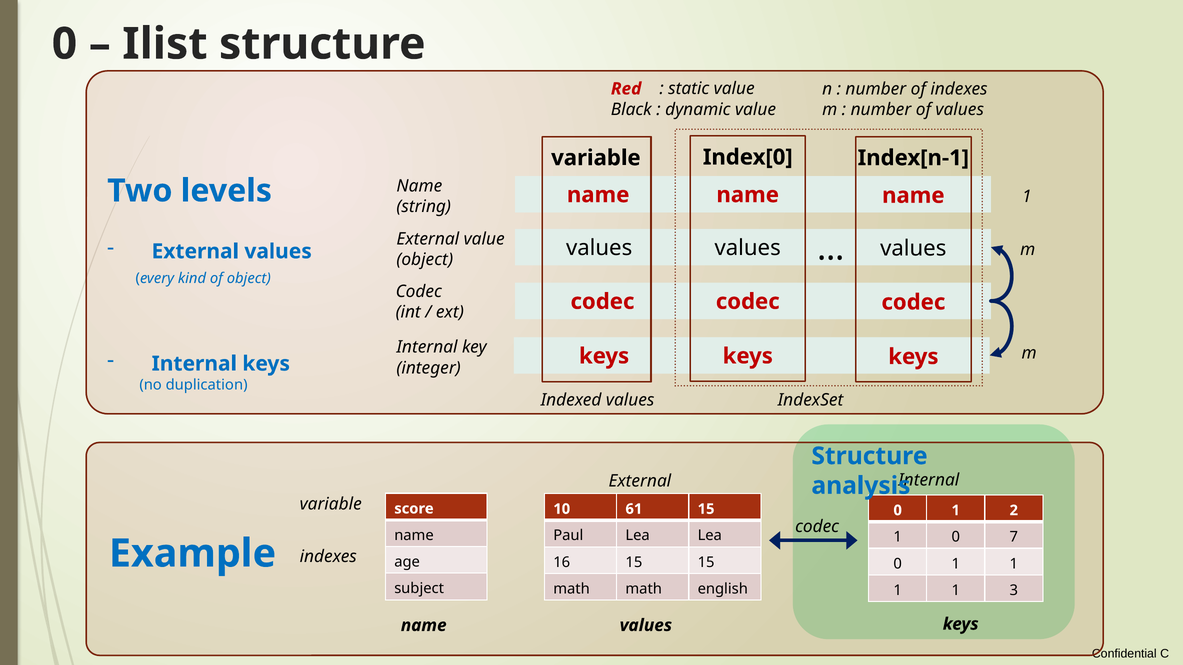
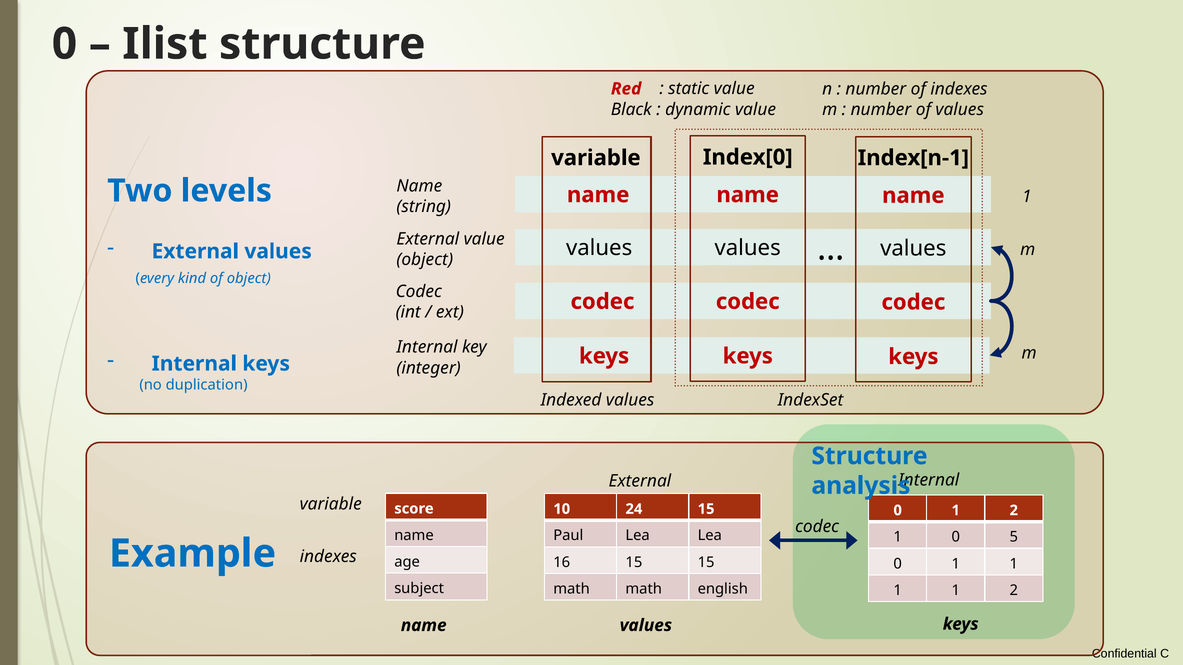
61: 61 -> 24 (634, 509)
7: 7 -> 5 (1014, 537)
1 1 3: 3 -> 2 (1014, 591)
